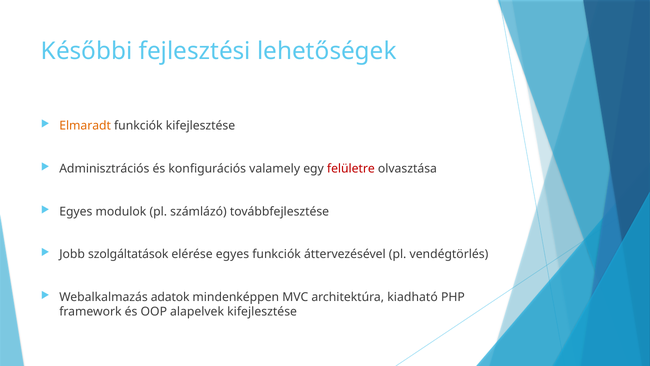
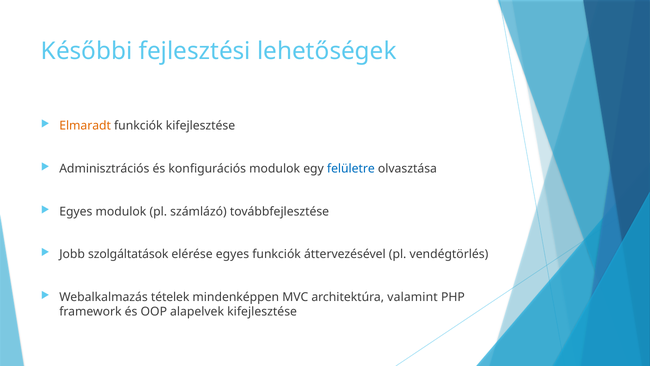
konfigurációs valamely: valamely -> modulok (275, 169)
felületre colour: red -> blue (351, 169)
adatok: adatok -> tételek (170, 297)
kiadható: kiadható -> valamint (413, 297)
